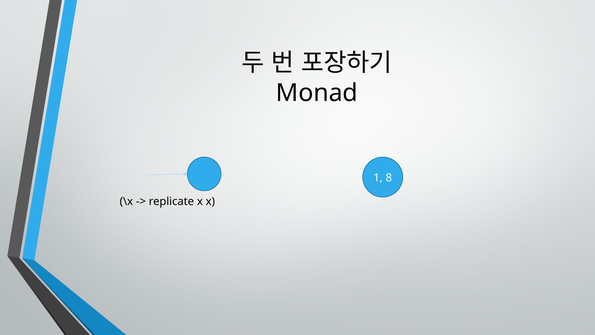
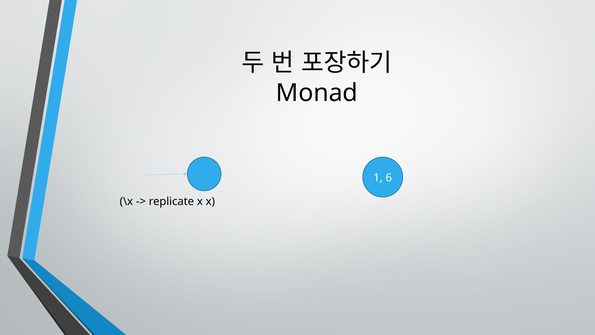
8: 8 -> 6 (389, 178)
